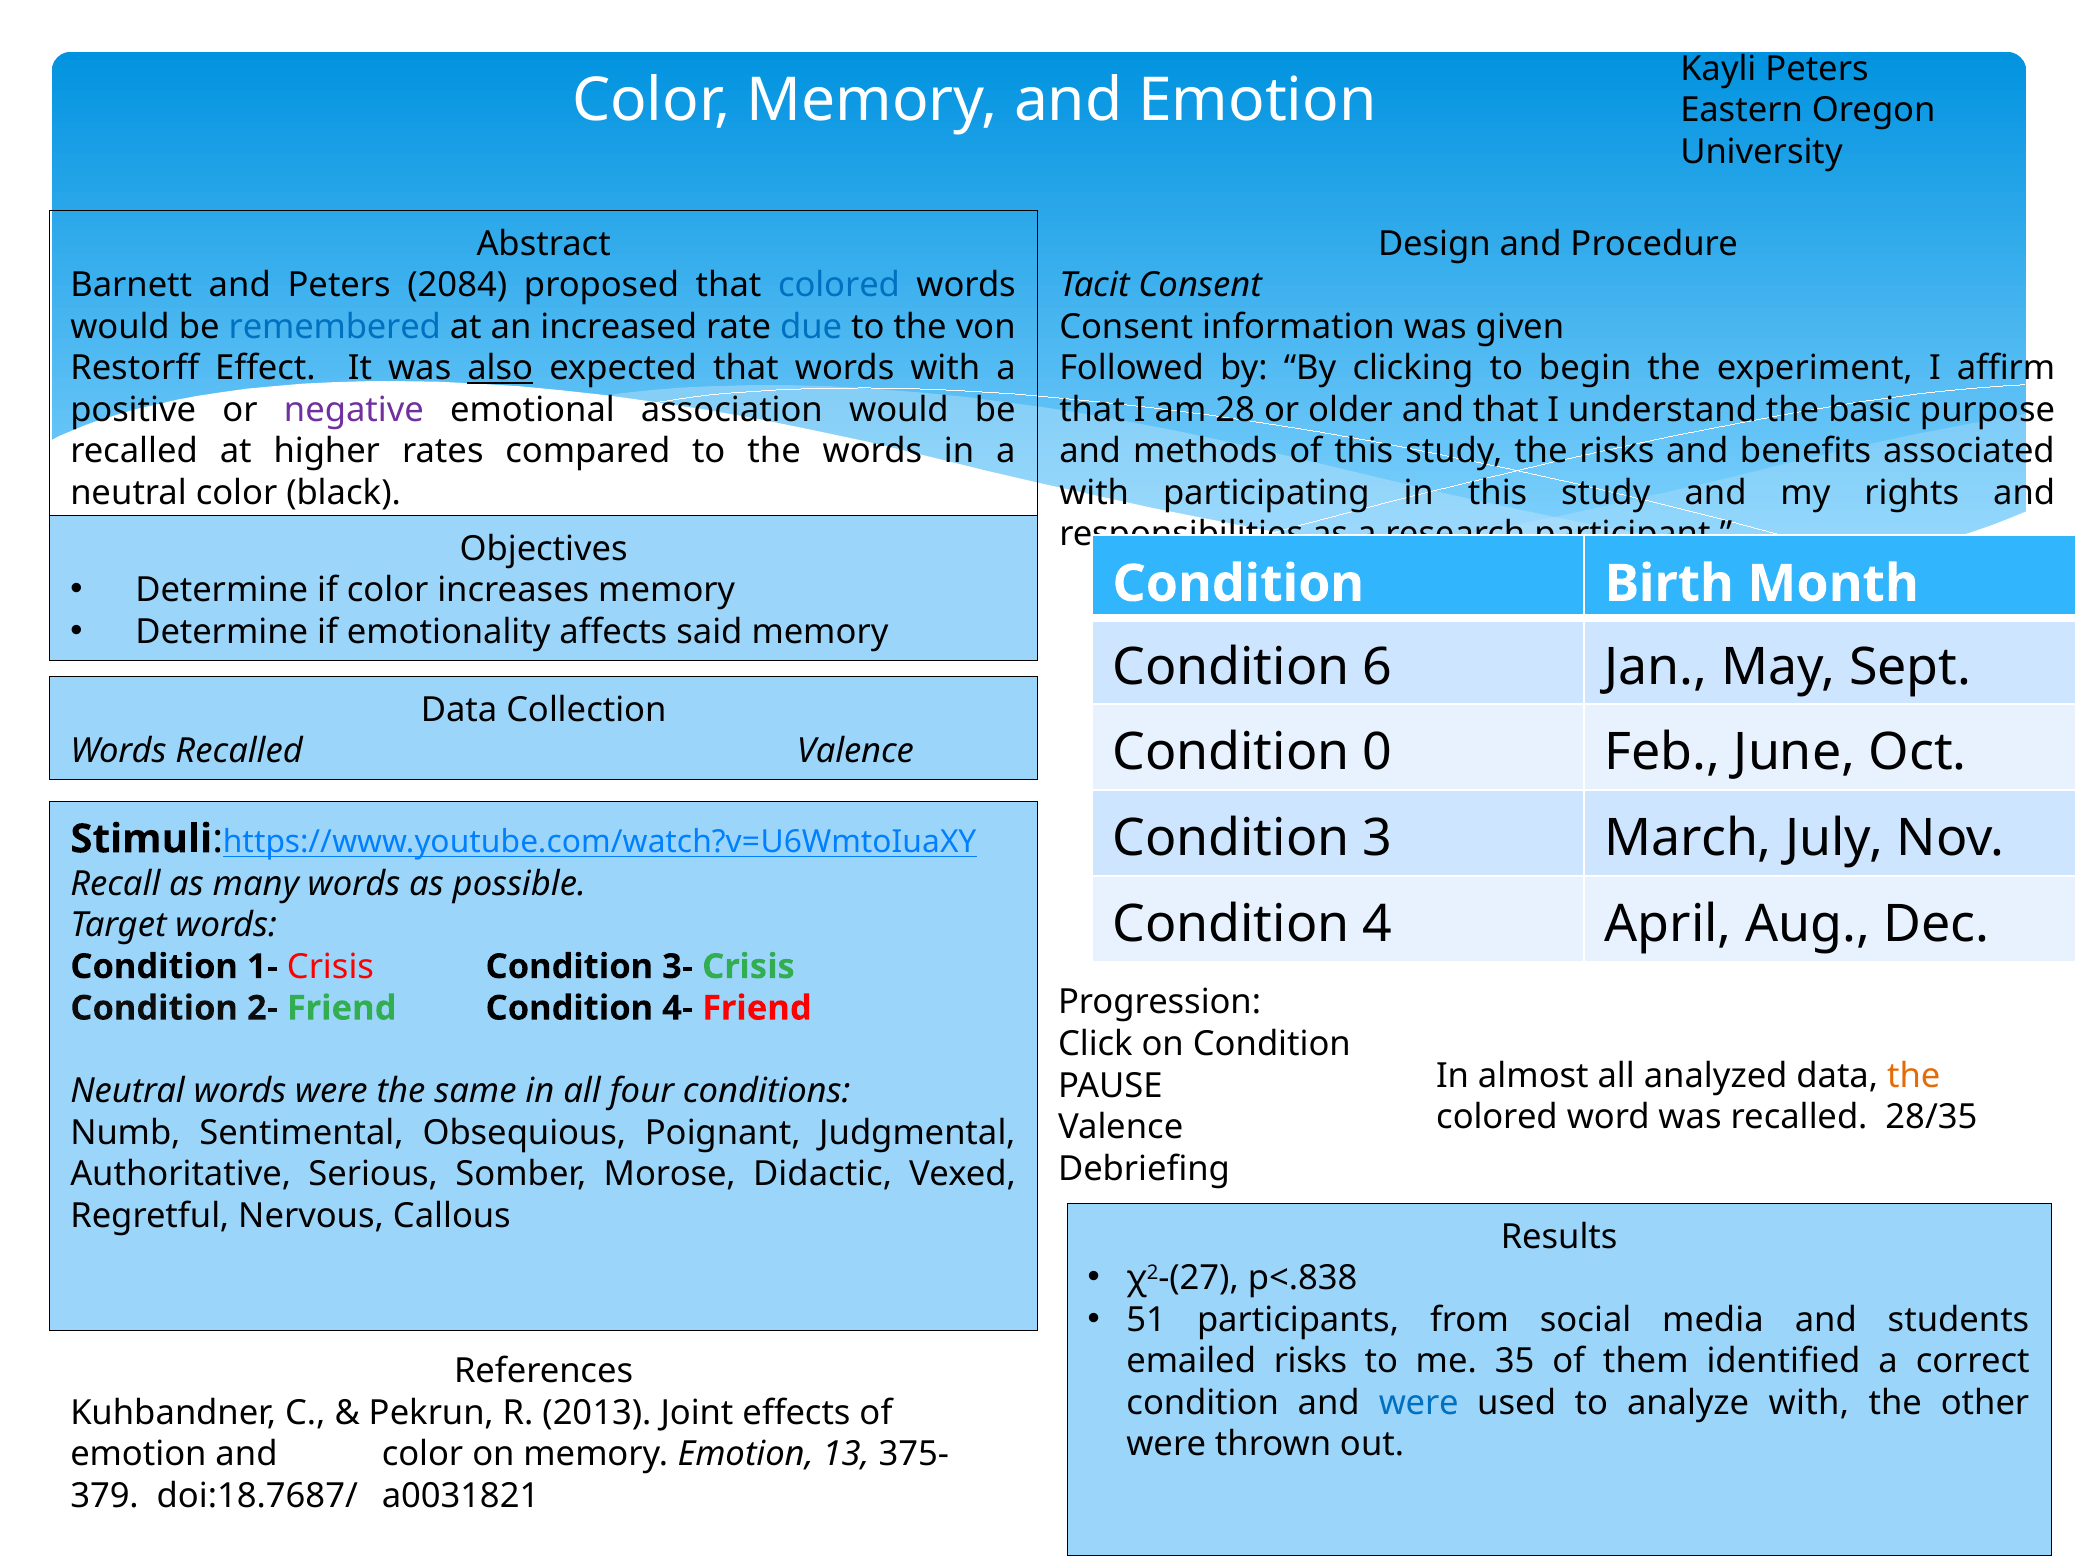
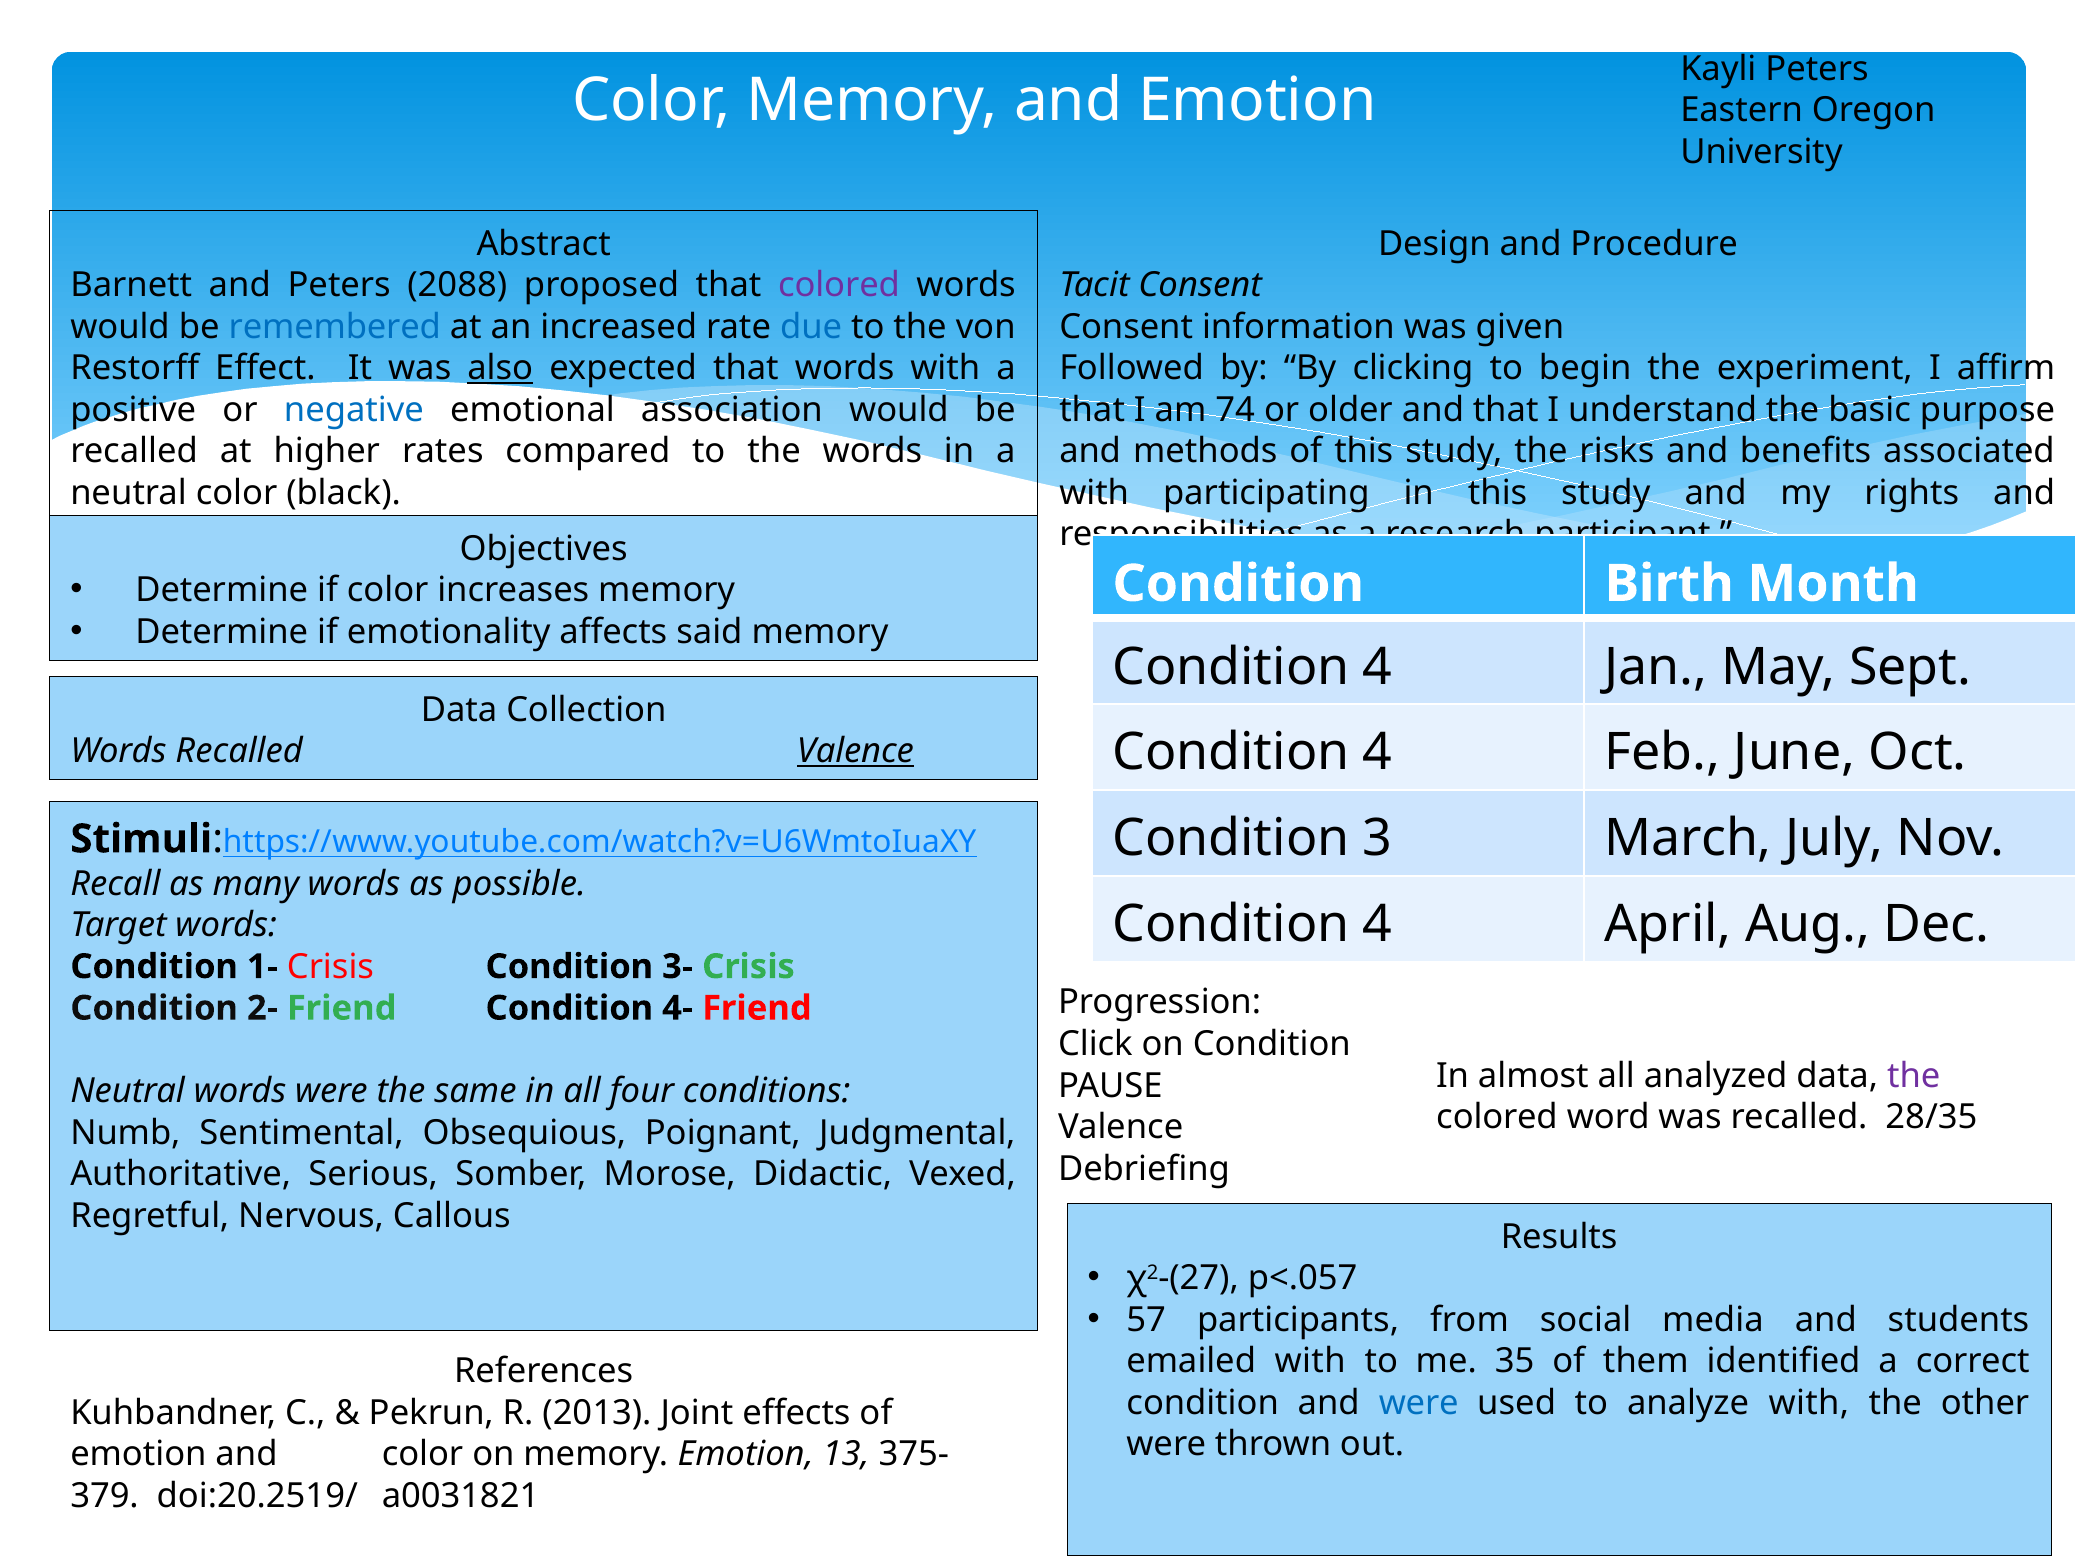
2084: 2084 -> 2088 (457, 285)
colored colour: blue -> purple (839, 285)
negative colour: purple -> blue (354, 410)
28: 28 -> 74 (1235, 410)
6: 6 -> 4 (1378, 667)
0: 0 -> 4 (1378, 753)
Valence underline: none -> present (855, 751)
the colour: orange -> purple (1914, 1076)
p<.838: p<.838 -> p<.057 (1303, 1278)
51: 51 -> 57 (1146, 1320)
emailed risks: risks -> with (1310, 1361)
doi:18.7687/: doi:18.7687/ -> doi:20.2519/ (257, 1496)
